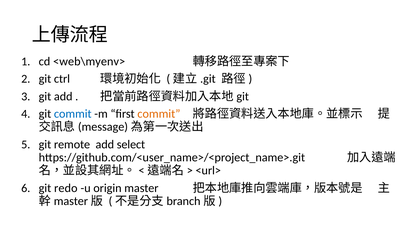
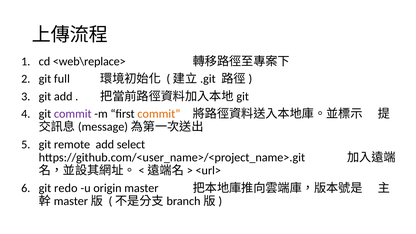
<web\myenv>: <web\myenv> -> <web\replace> (89, 61)
ctrl: ctrl -> full (62, 79)
commit colour: blue -> purple (73, 114)
